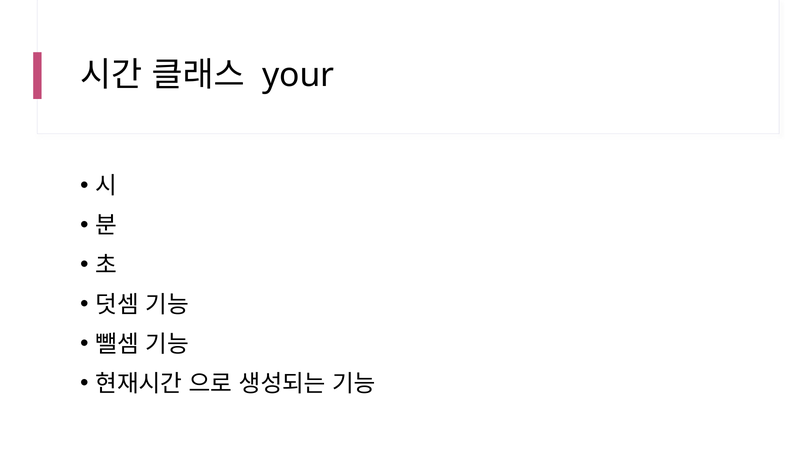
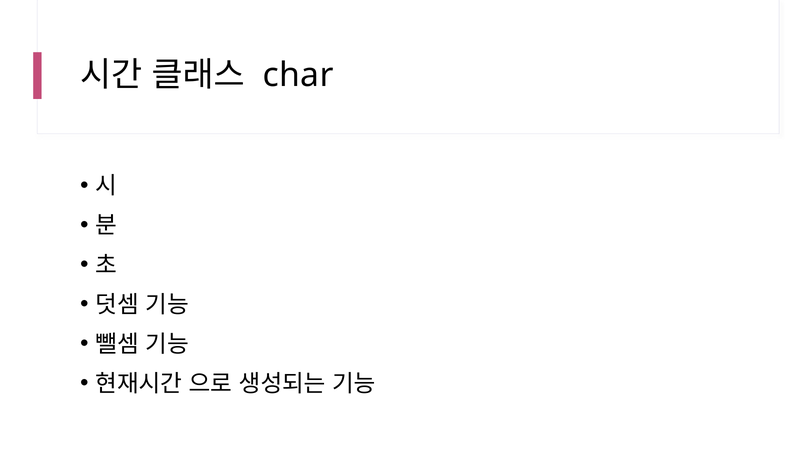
your: your -> char (298, 75)
